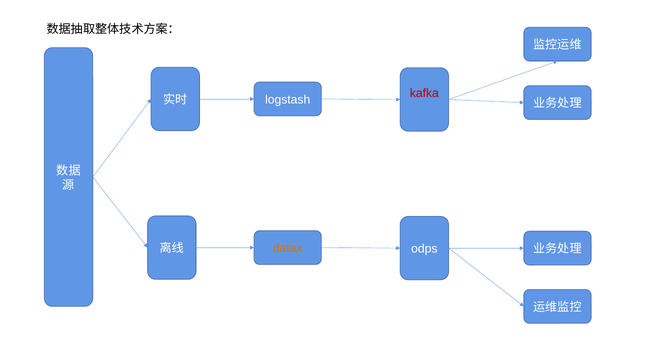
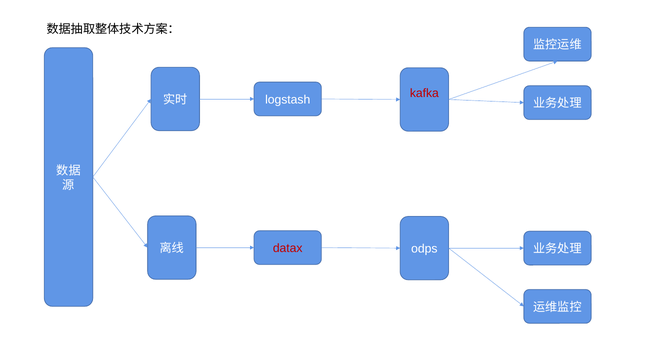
datax colour: orange -> red (288, 248)
